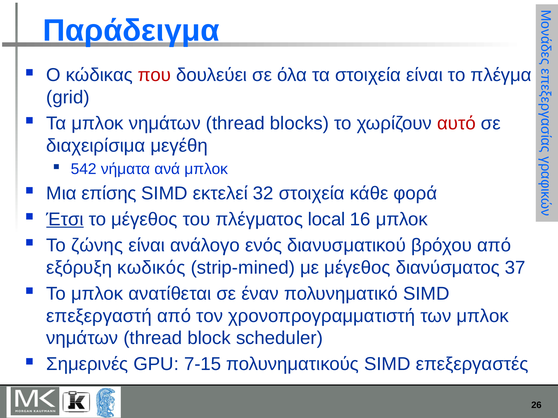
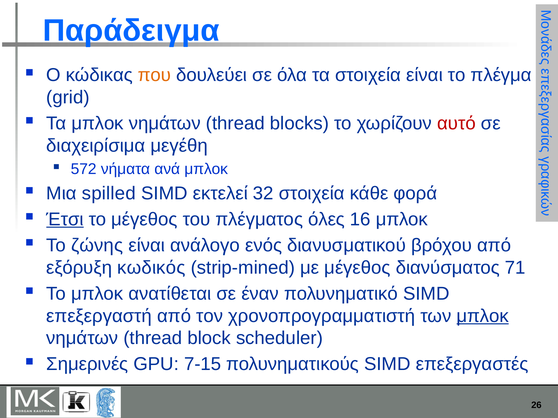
που colour: red -> orange (154, 75)
542: 542 -> 572 (84, 169)
επίσης: επίσης -> spilled (109, 194)
local: local -> όλες (327, 220)
37: 37 -> 71 (515, 268)
μπλοκ underline: none -> present (483, 316)
